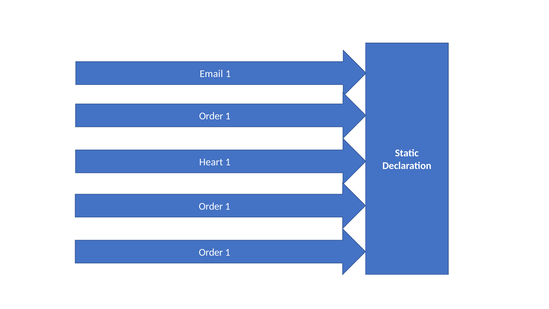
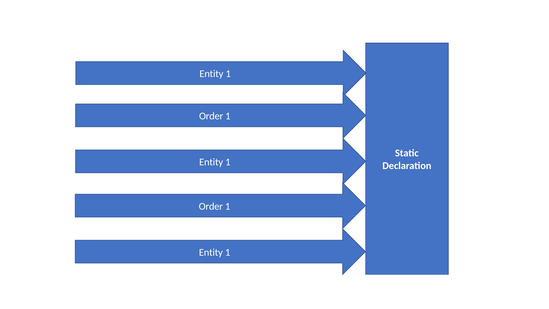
Email: Email -> Entity (211, 74)
Heart: Heart -> Entity (211, 162)
Order: Order -> Entity (211, 252)
